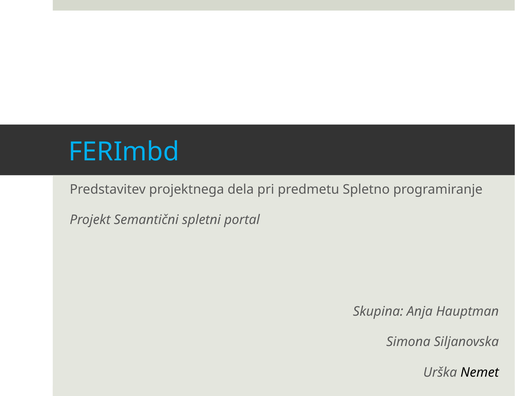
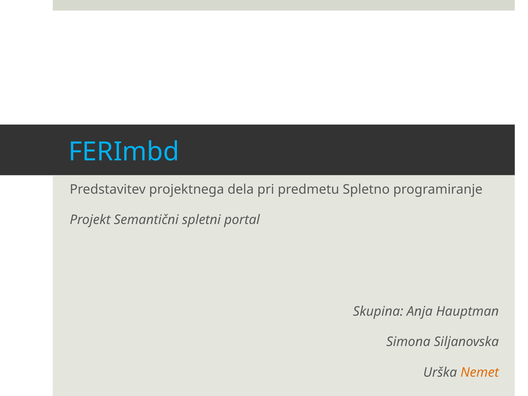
Nemet colour: black -> orange (480, 372)
